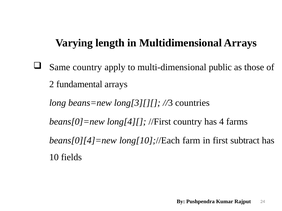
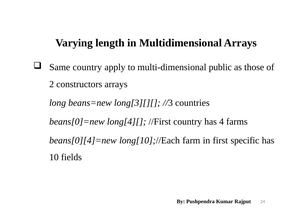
fundamental: fundamental -> constructors (79, 84)
subtract: subtract -> specific (245, 141)
